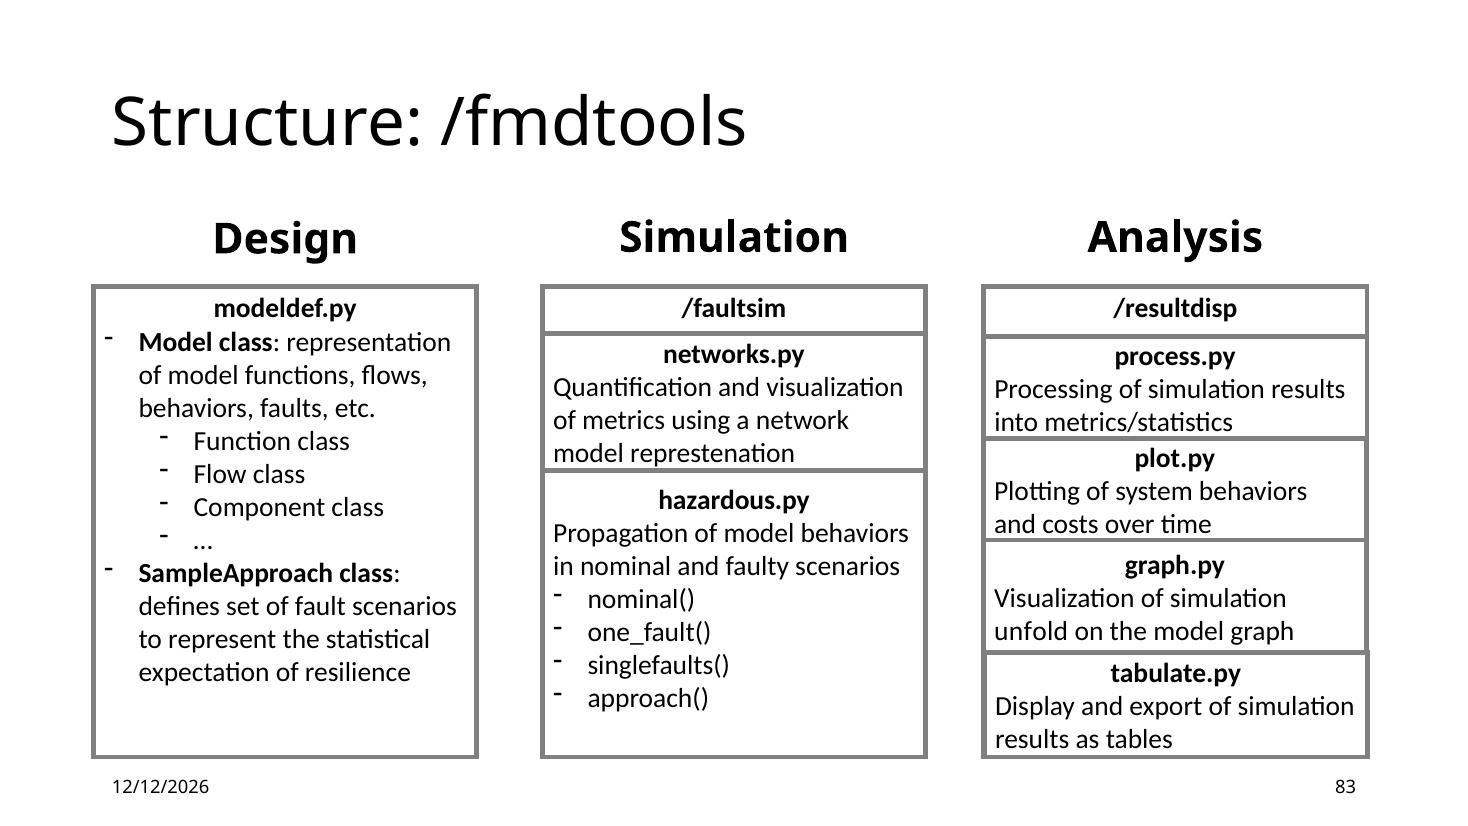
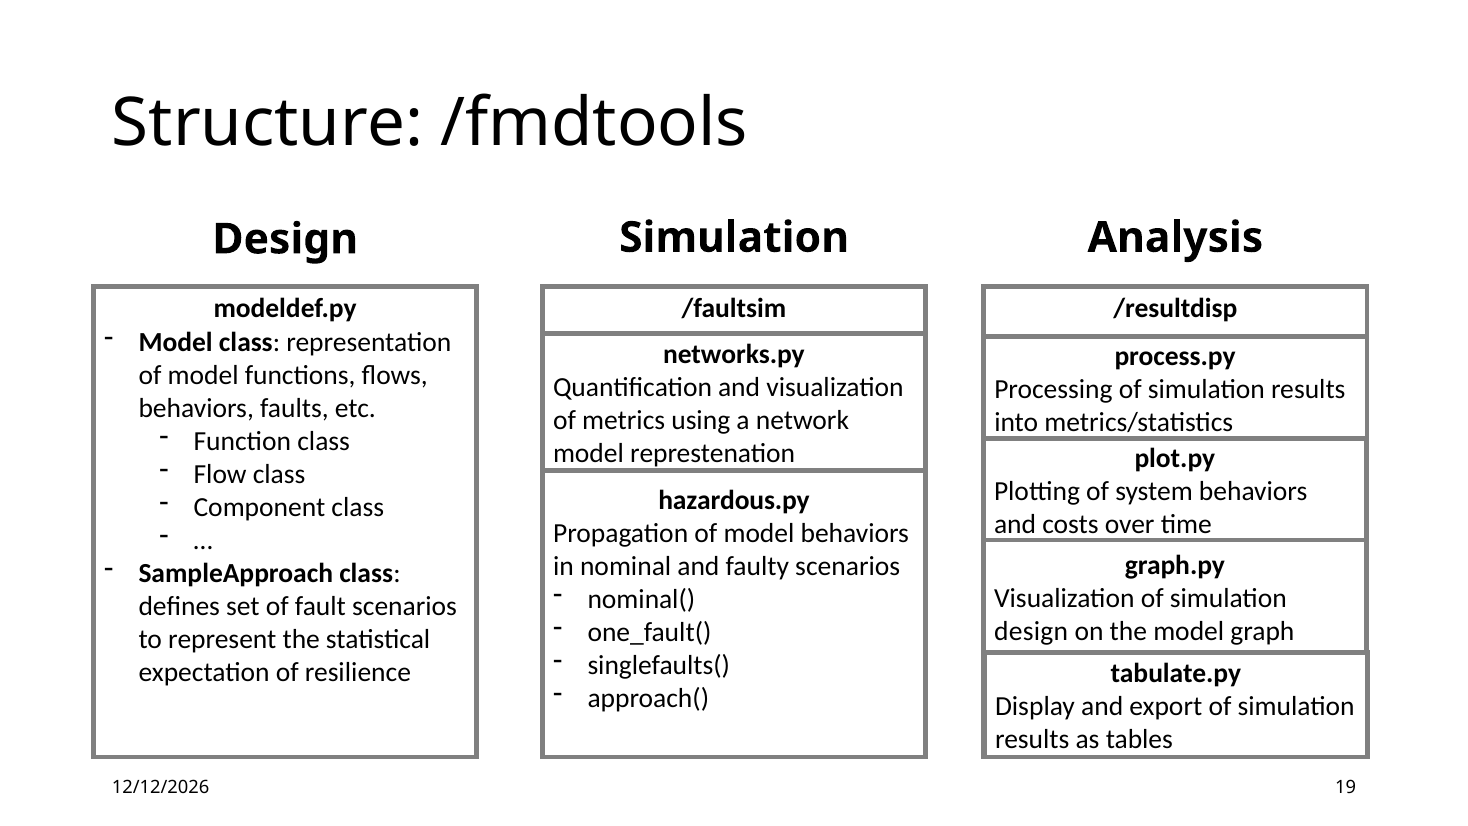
unfold: unfold -> design (1031, 631)
83: 83 -> 19 (1346, 787)
